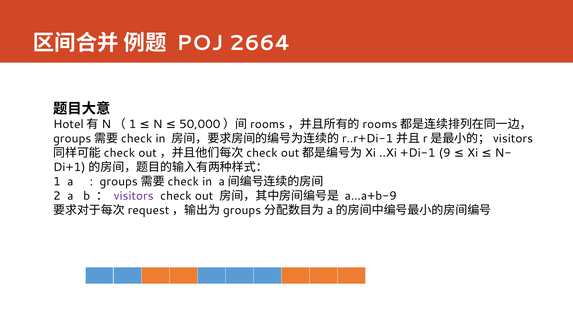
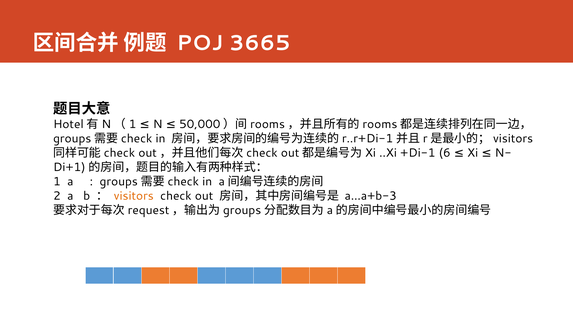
2664: 2664 -> 3665 (260, 43)
9: 9 -> 6 (445, 153)
visitors colour: purple -> orange (134, 196)
a…a+b-9: a…a+b-9 -> a…a+b-3 (371, 196)
